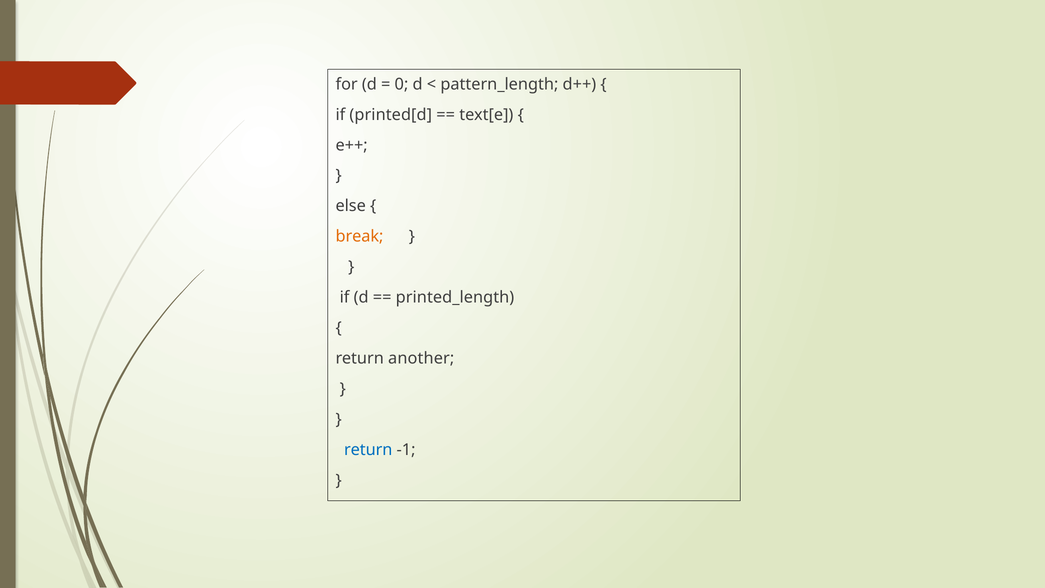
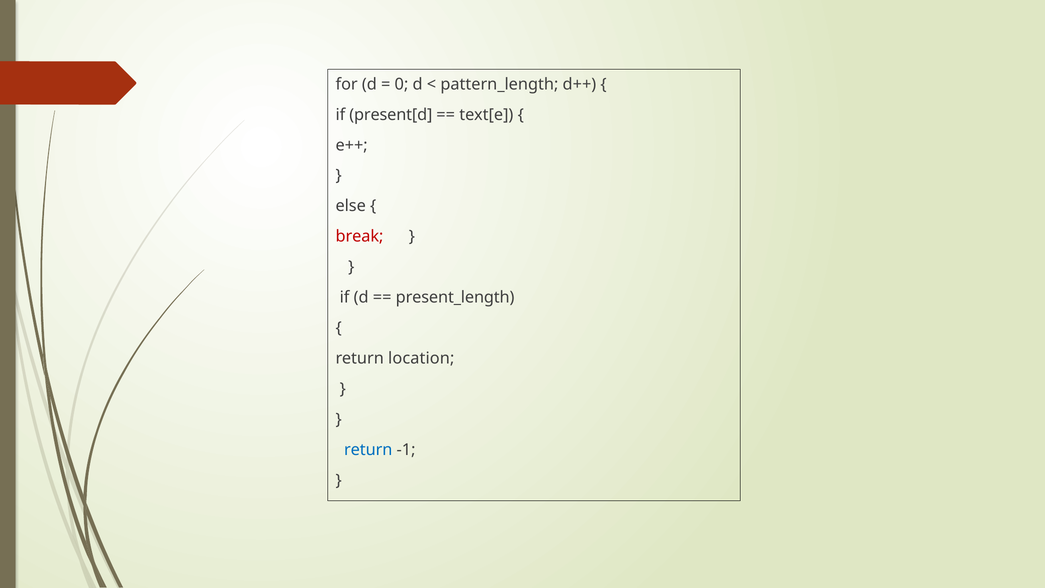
printed[d: printed[d -> present[d (391, 115)
break colour: orange -> red (359, 237)
printed_length: printed_length -> present_length (455, 297)
another: another -> location (421, 358)
